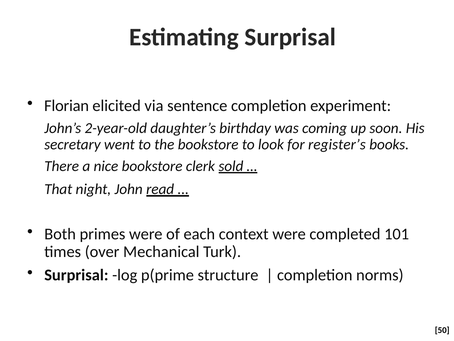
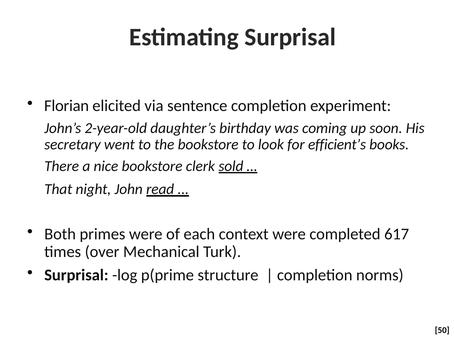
register’s: register’s -> efficient’s (337, 144)
101: 101 -> 617 (397, 234)
